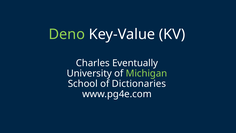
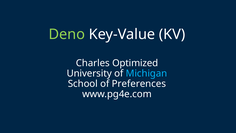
Eventually: Eventually -> Optimized (135, 63)
Michigan colour: light green -> light blue (146, 73)
Dictionaries: Dictionaries -> Preferences (139, 84)
